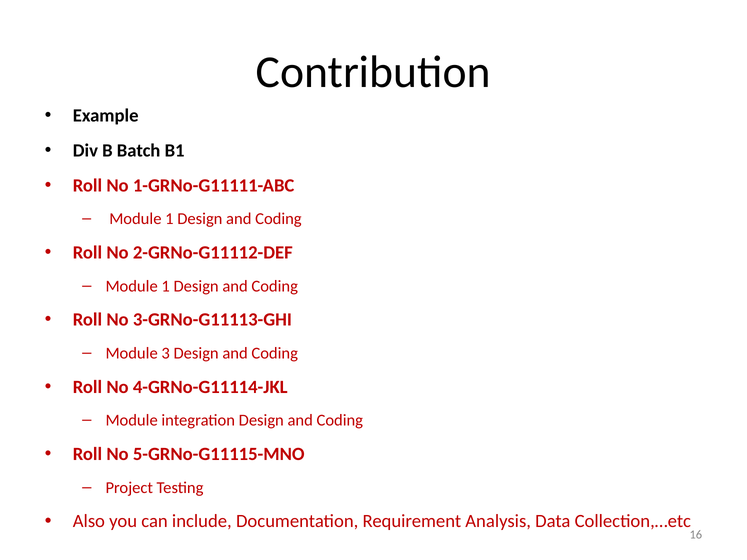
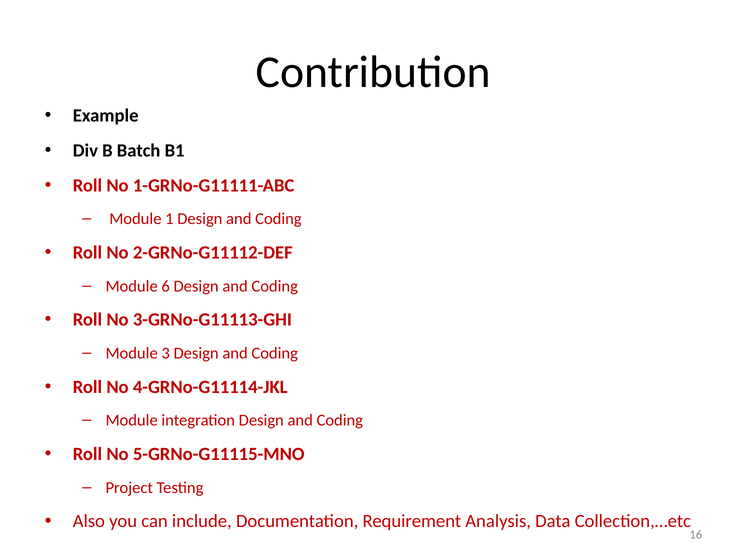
1: 1 -> 6 (166, 286)
